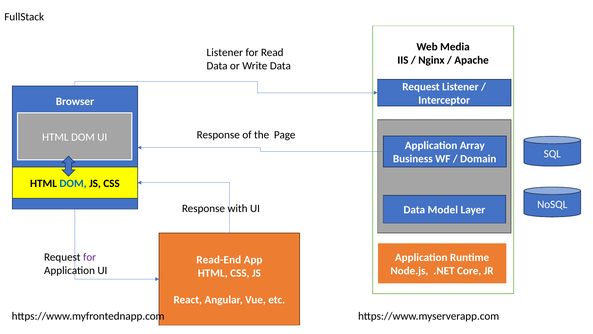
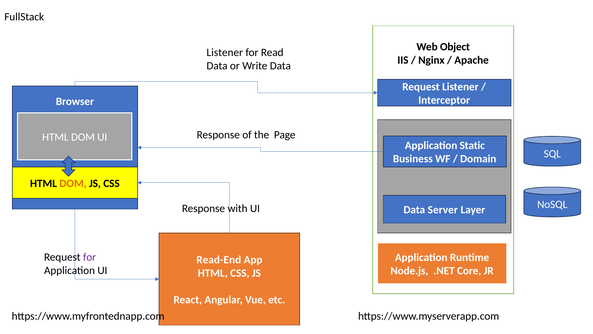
Media: Media -> Object (455, 47)
Array: Array -> Static (472, 145)
DOM colour: blue -> orange (73, 183)
Model: Model -> Server (443, 210)
